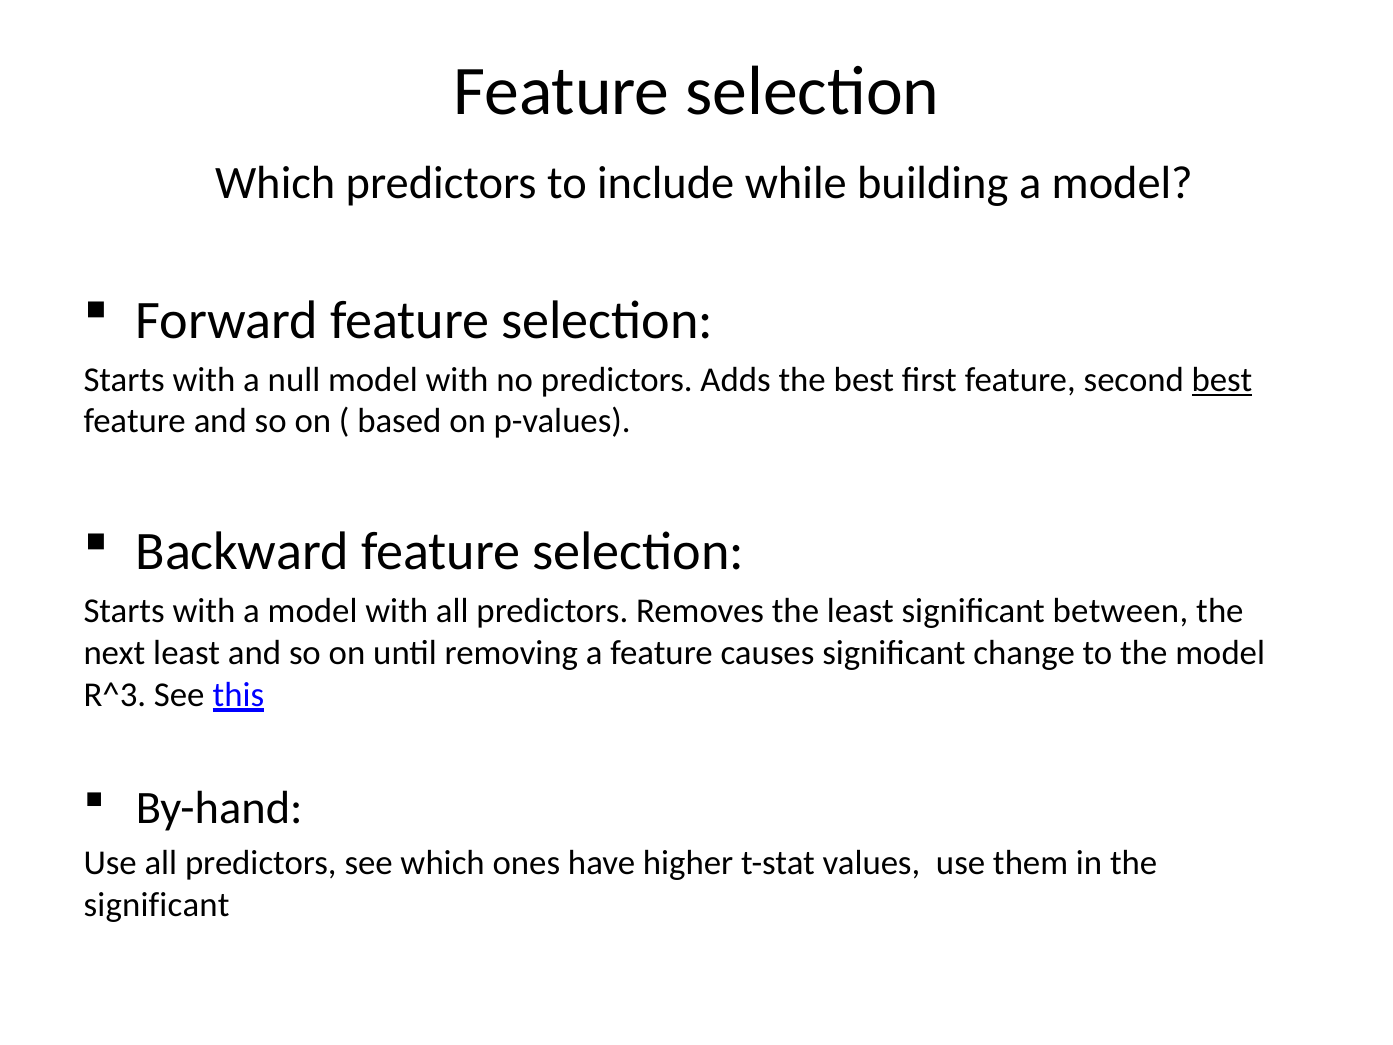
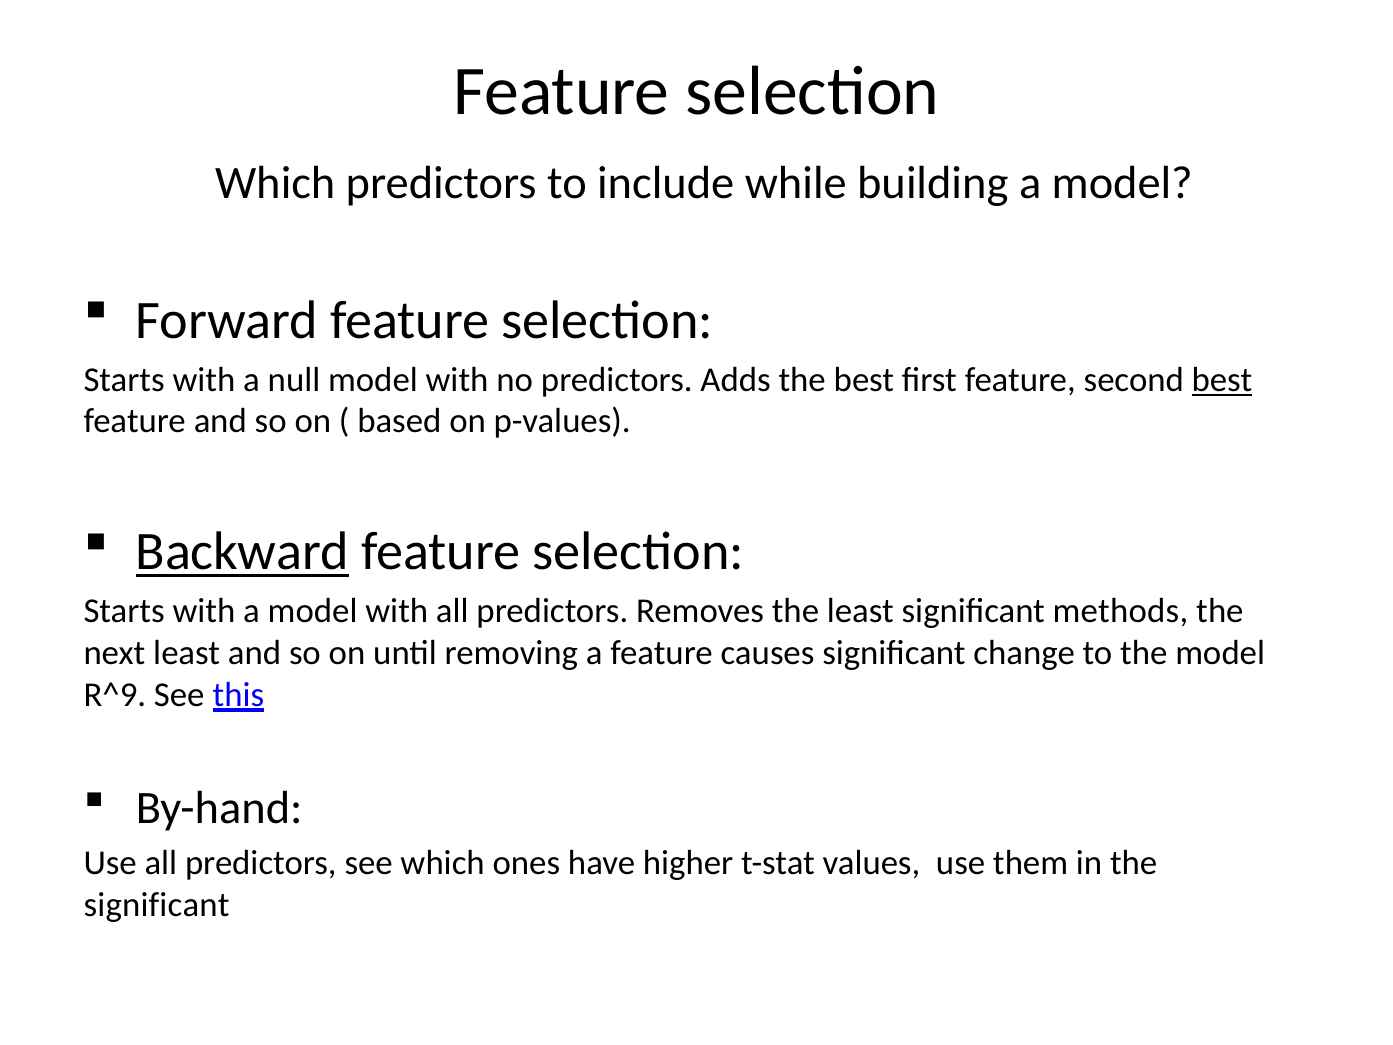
Backward underline: none -> present (243, 552)
between: between -> methods (1120, 611)
R^3: R^3 -> R^9 (115, 694)
